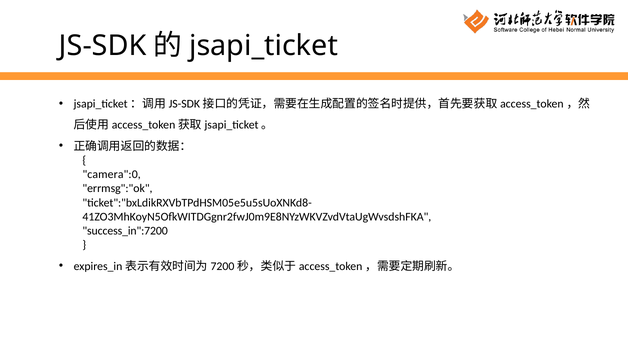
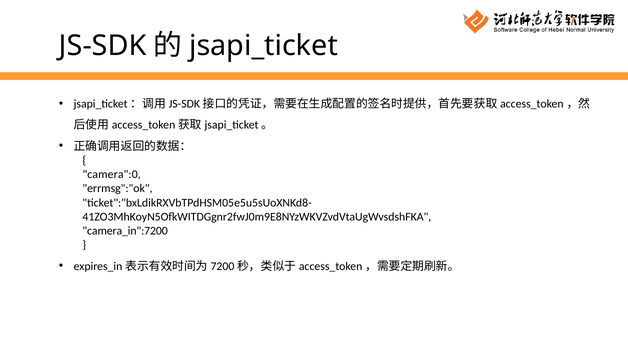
success_in":7200: success_in":7200 -> camera_in":7200 (125, 231)
